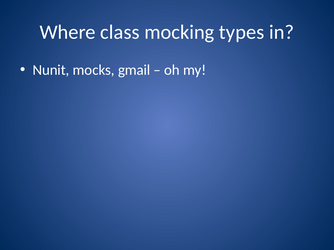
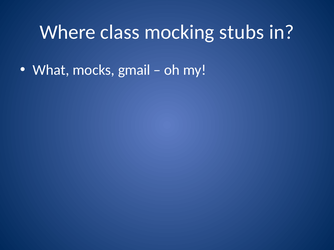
types: types -> stubs (242, 32)
Nunit: Nunit -> What (51, 70)
